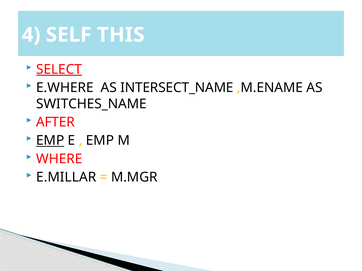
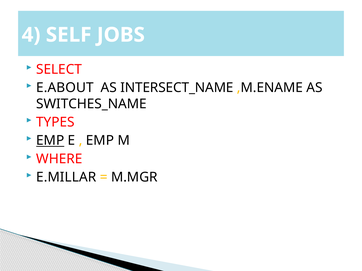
THIS: THIS -> JOBS (121, 35)
SELECT underline: present -> none (59, 70)
E.WHERE: E.WHERE -> E.ABOUT (65, 88)
AFTER: AFTER -> TYPES (55, 122)
